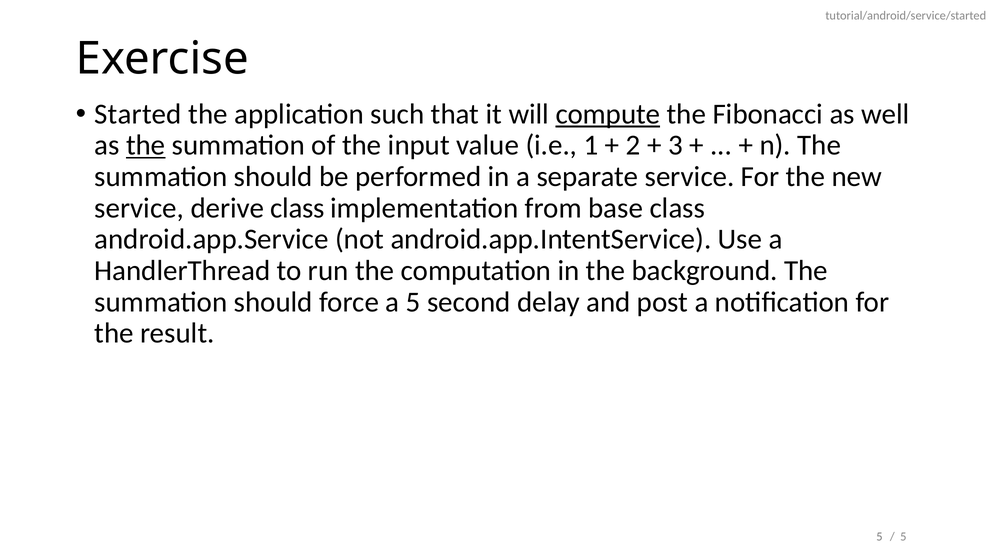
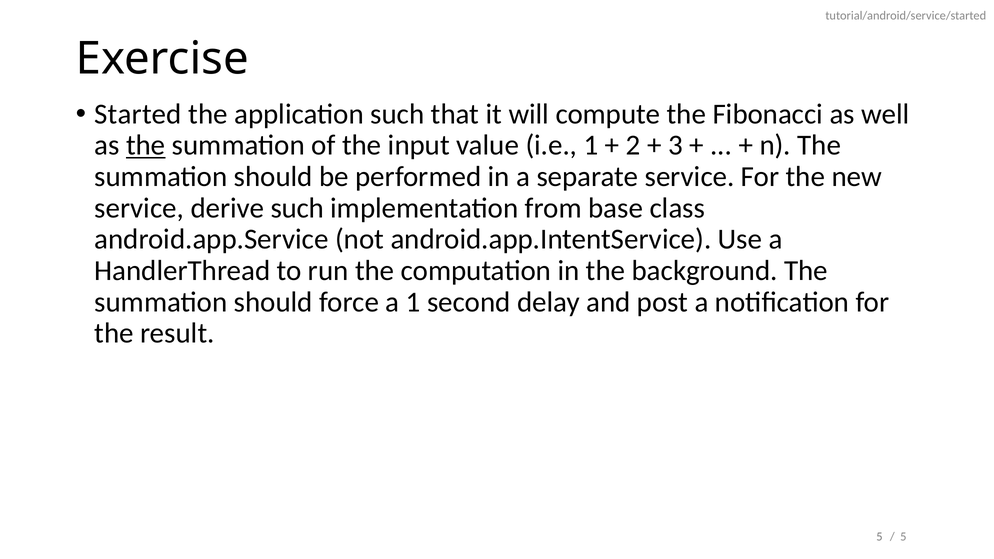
compute underline: present -> none (608, 114)
derive class: class -> such (297, 208)
a 5: 5 -> 1 (413, 302)
